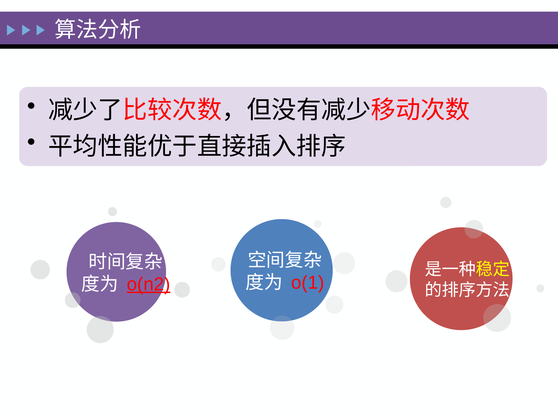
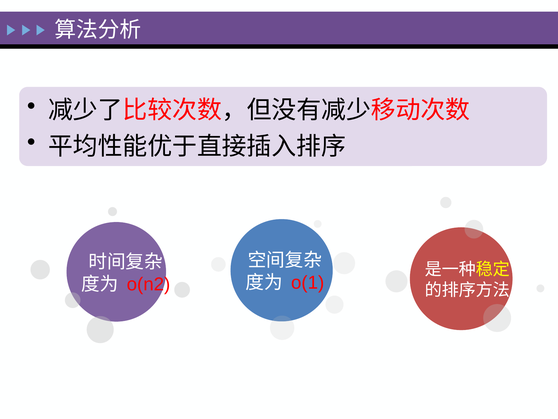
o(n2 underline: present -> none (149, 284)
